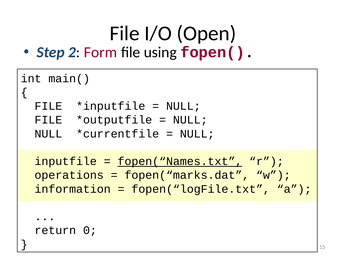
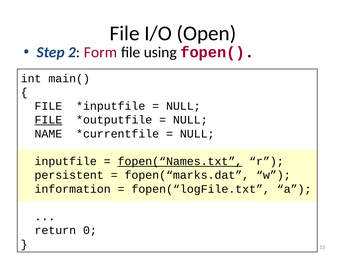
FILE underline: none -> present (48, 120)
NULL: NULL -> NAME (48, 134)
operations: operations -> persistent (69, 175)
